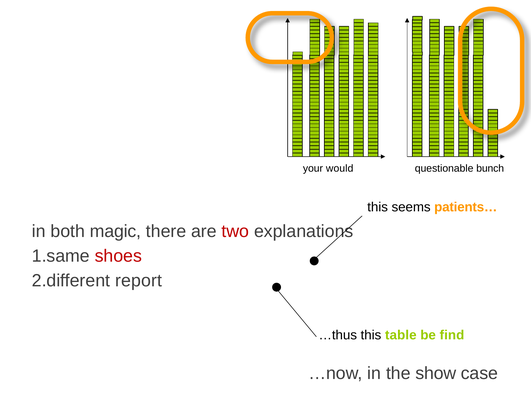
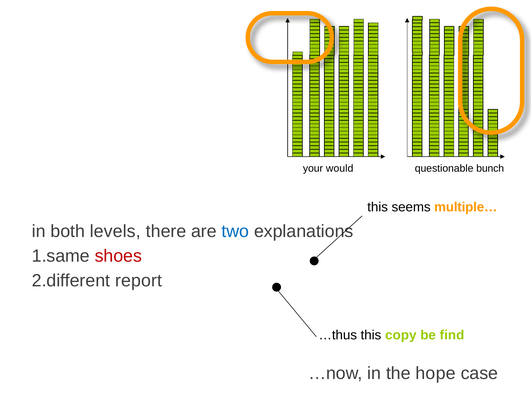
patients…: patients… -> multiple… (466, 207)
magic: magic -> levels (115, 231)
two colour: red -> blue (235, 231)
table: table -> copy (401, 335)
show: show -> hope (436, 374)
